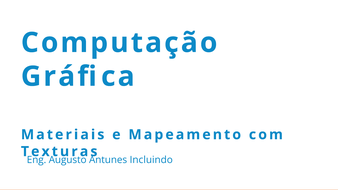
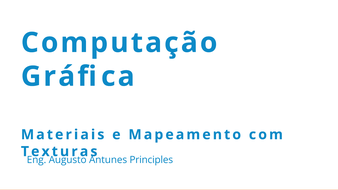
Incluindo: Incluindo -> Principles (151, 160)
